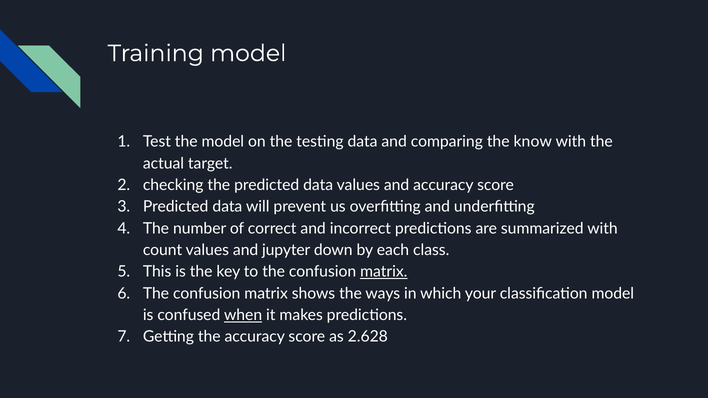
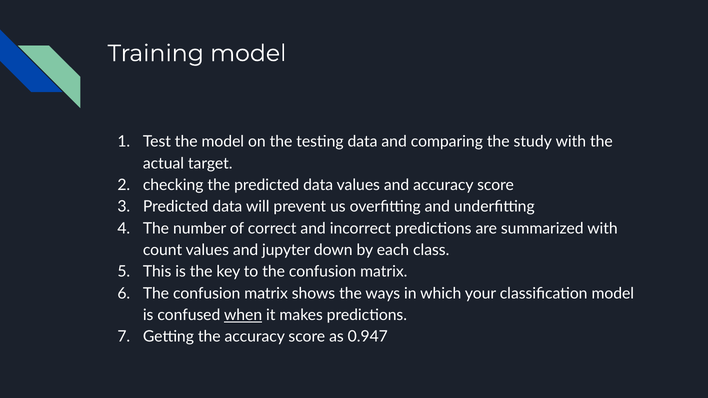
know: know -> study (533, 142)
matrix underline: present -> none (384, 272)
2.628: 2.628 -> 0.947 (368, 337)
